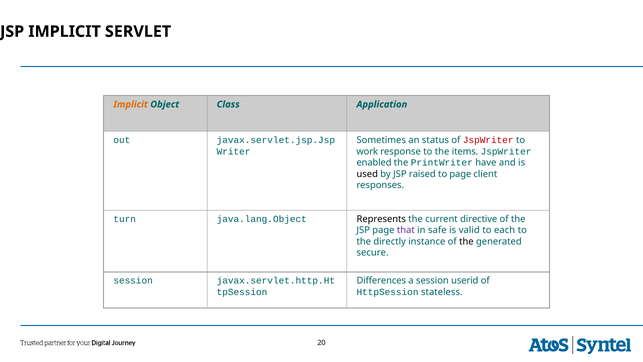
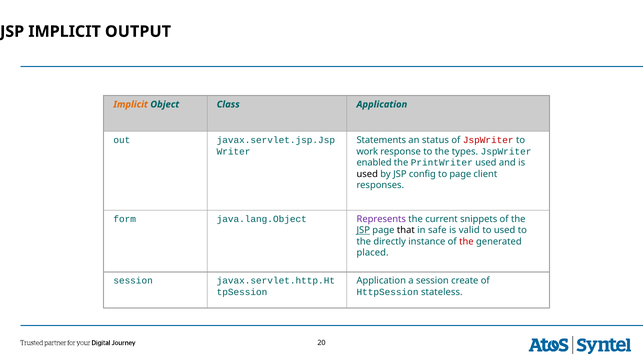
SERVLET: SERVLET -> OUTPUT (138, 32)
Sometimes: Sometimes -> Statements (381, 140)
items: items -> types (465, 151)
PrintWriter have: have -> used (486, 163)
raised: raised -> config (422, 174)
turn: turn -> form (125, 219)
Represents colour: black -> purple (381, 219)
directive: directive -> snippets (479, 219)
JSP underline: none -> present (363, 230)
that colour: purple -> black (406, 230)
to each: each -> used (505, 230)
the colour: black -> red (466, 241)
secure: secure -> placed (373, 253)
Differences: Differences -> Application (381, 280)
userid: userid -> create (465, 280)
